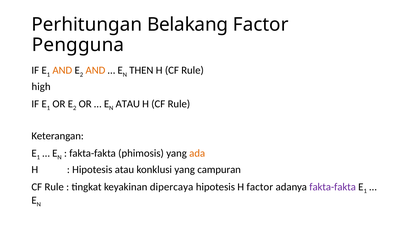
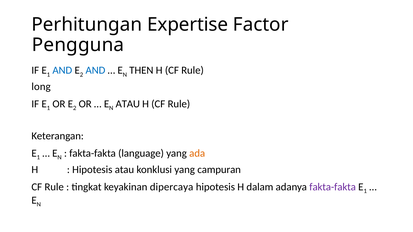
Belakang: Belakang -> Expertise (188, 24)
AND colour: orange -> blue (62, 71)
AND colour: orange -> blue (95, 71)
high: high -> long (41, 87)
phimosis: phimosis -> language (141, 154)
H factor: factor -> dalam (260, 187)
